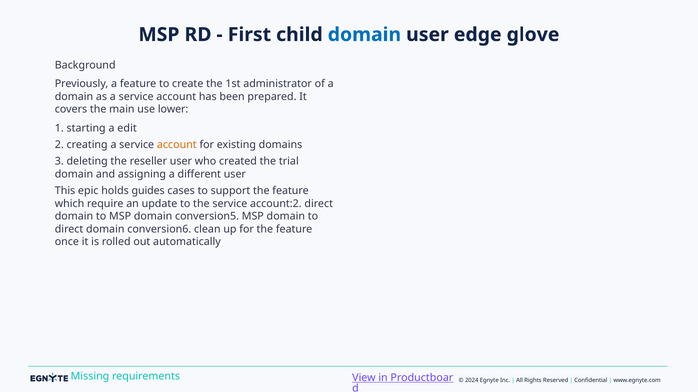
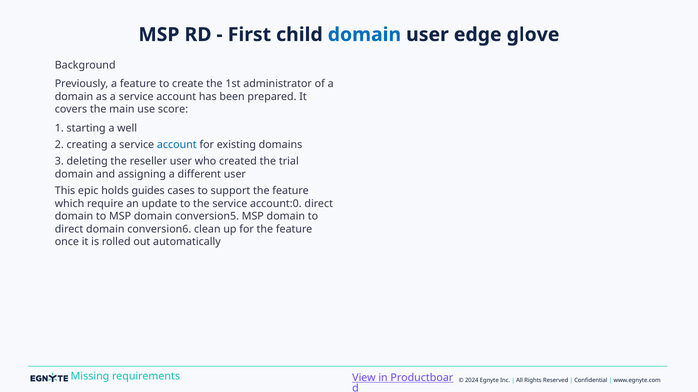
lower: lower -> score (173, 110)
edit: edit -> well (127, 128)
account colour: orange -> blue (177, 145)
account:2: account:2 -> account:0 (276, 204)
